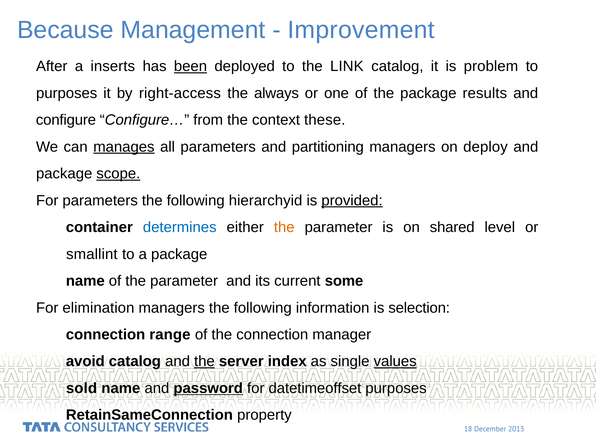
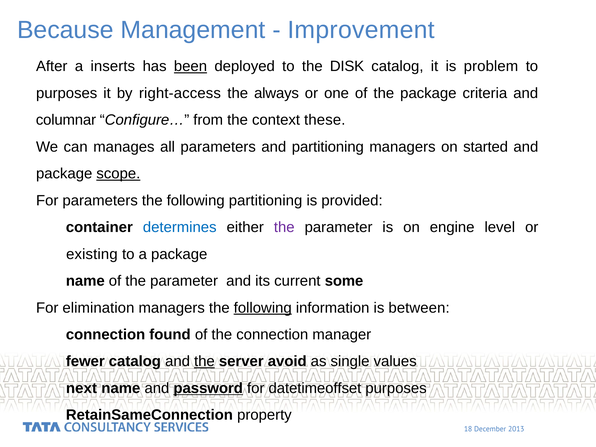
LINK: LINK -> DISK (347, 66)
results: results -> criteria (485, 93)
configure: configure -> columnar (66, 120)
manages underline: present -> none (124, 147)
deploy: deploy -> started (486, 147)
following hierarchyid: hierarchyid -> partitioning (266, 200)
provided underline: present -> none (352, 200)
the colour: orange -> purple (284, 227)
shared: shared -> engine (452, 227)
smallint: smallint -> existing (92, 254)
following underline: none -> present (263, 308)
selection: selection -> between (419, 308)
range: range -> found (170, 335)
avoid: avoid -> fewer (85, 361)
index: index -> avoid (287, 361)
values underline: present -> none (395, 361)
sold: sold -> next (81, 388)
